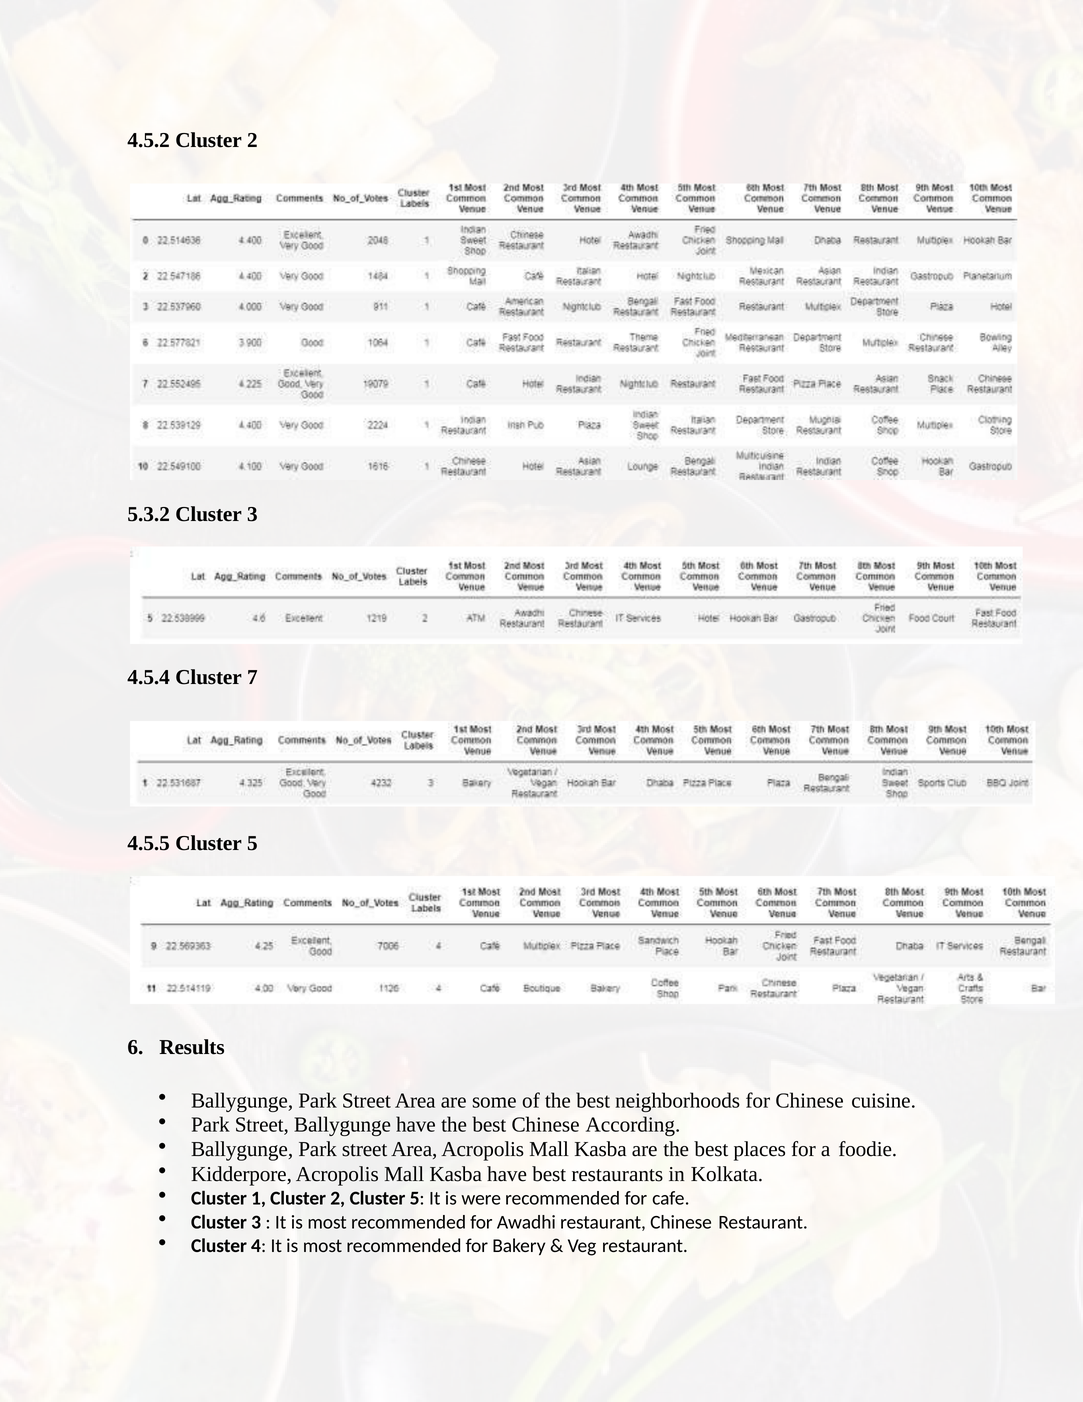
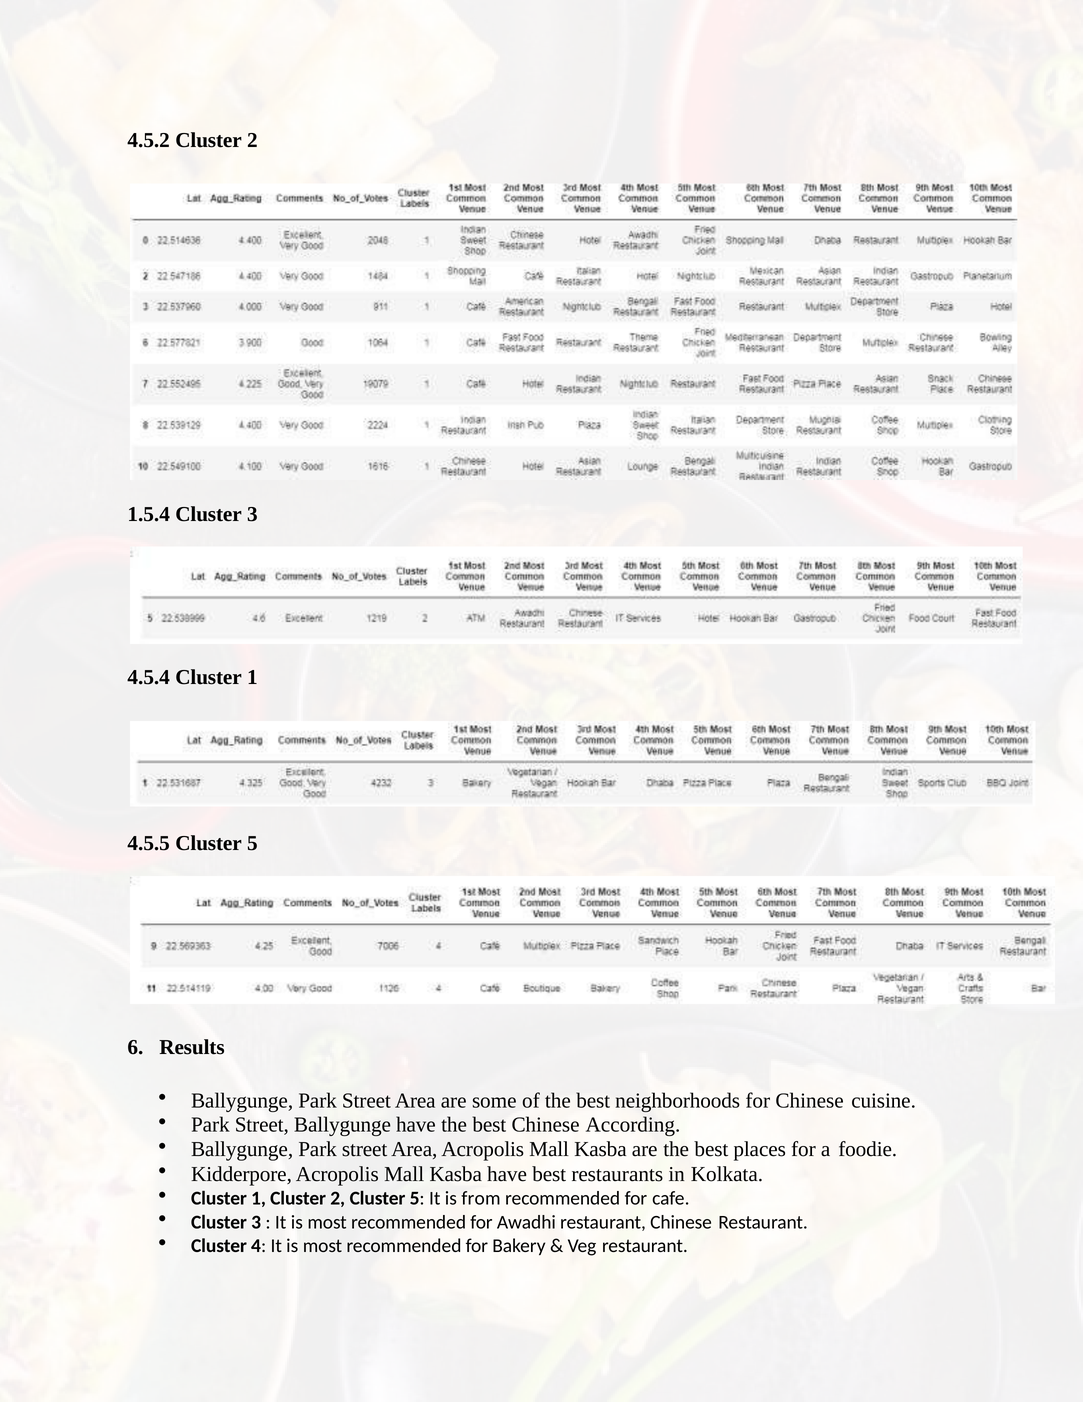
5.3.2: 5.3.2 -> 1.5.4 (149, 514)
4.5.4 Cluster 7: 7 -> 1 (252, 677)
were: were -> from (481, 1198)
